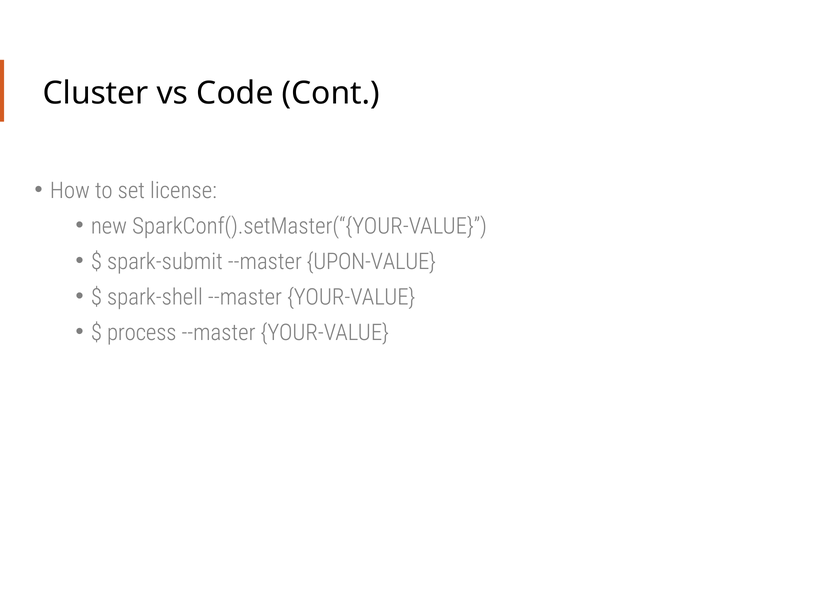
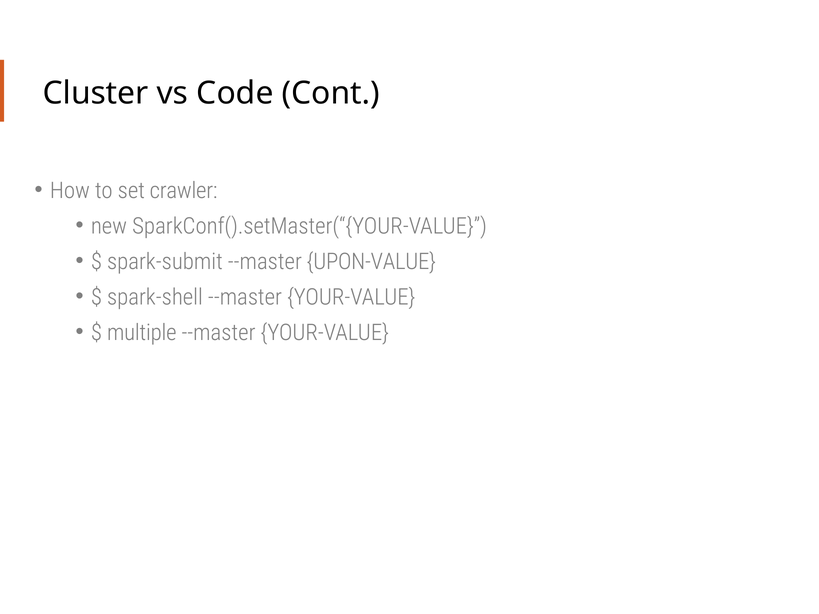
license: license -> crawler (184, 191)
process: process -> multiple (142, 333)
